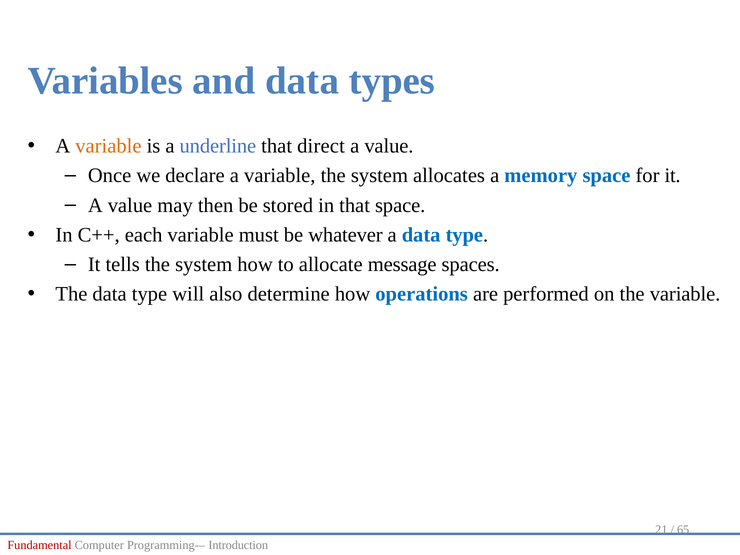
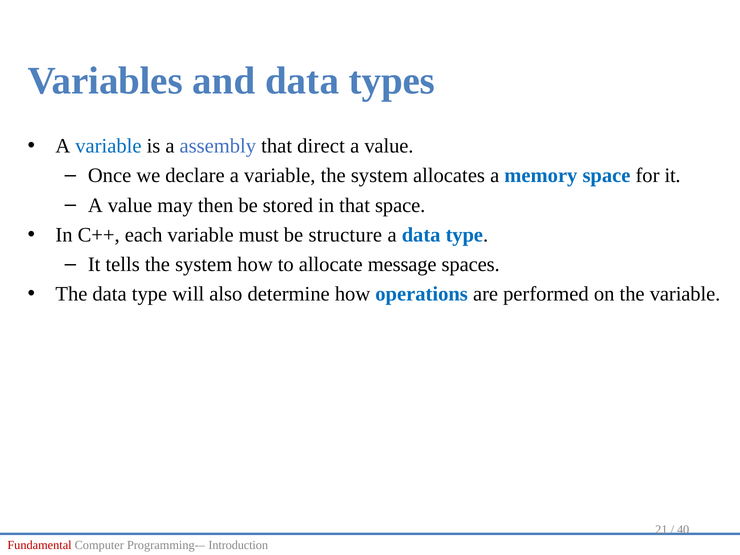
variable colour: orange -> blue (108, 146)
underline: underline -> assembly (218, 146)
whatever: whatever -> structure (345, 235)
65: 65 -> 40 (683, 530)
